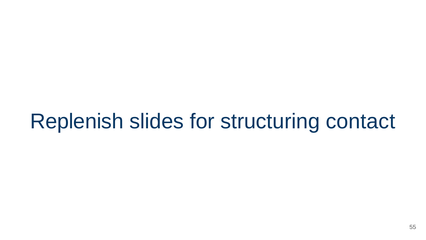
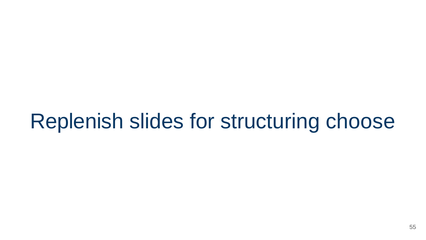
contact: contact -> choose (361, 121)
